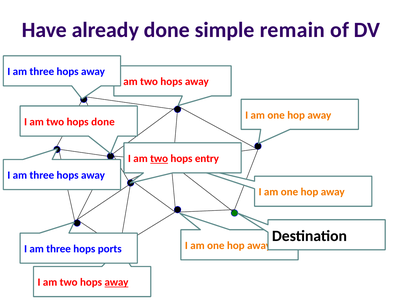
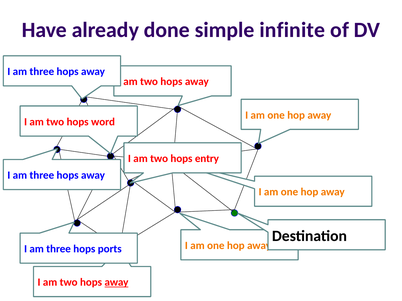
remain: remain -> infinite (292, 30)
hops done: done -> word (103, 122)
two underline: present -> none (159, 159)
